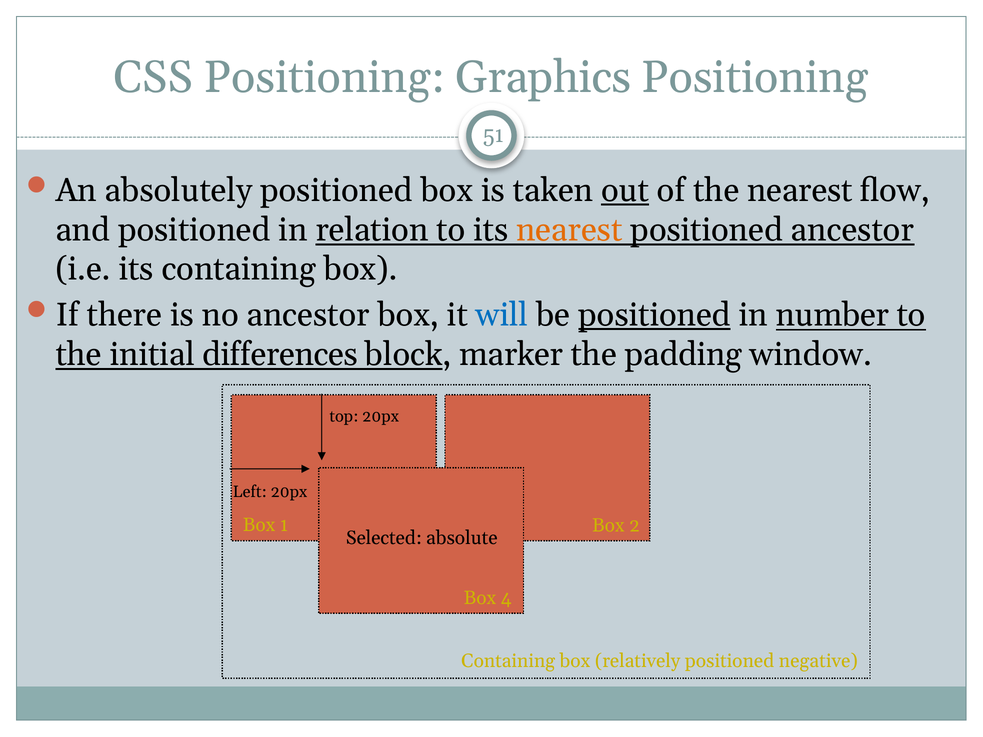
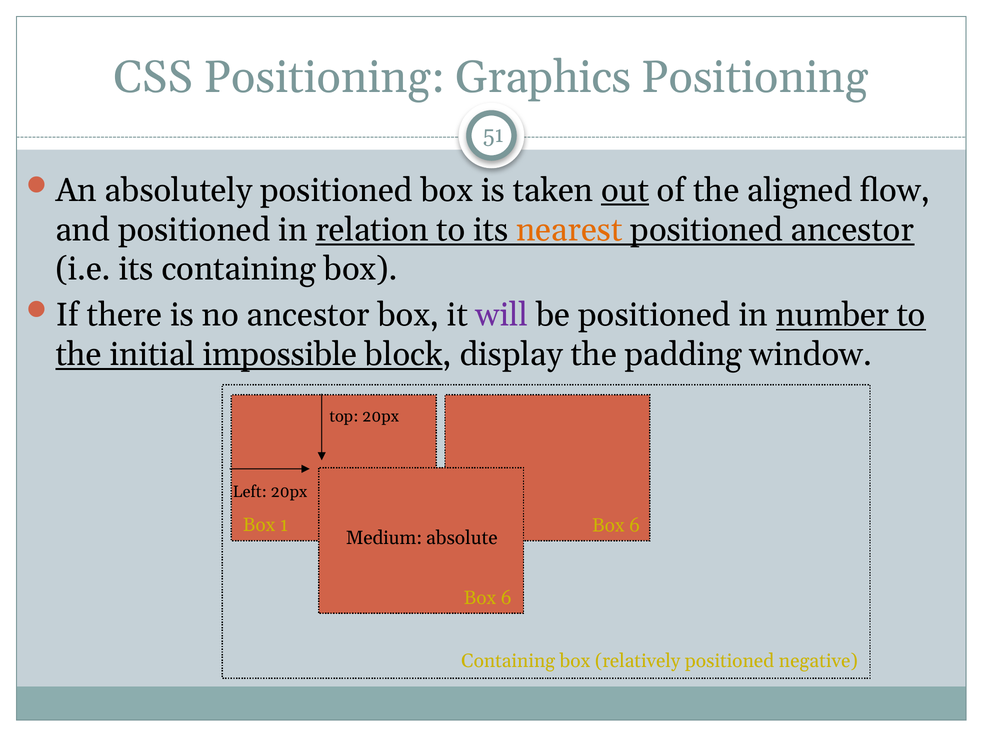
the nearest: nearest -> aligned (800, 191)
will colour: blue -> purple (502, 315)
positioned underline: present -> none (655, 315)
differences: differences -> impossible (280, 354)
marker: marker -> display (511, 354)
2: 2 -> 6 (635, 526)
Selected: Selected -> Medium (384, 538)
4: 4 -> 6 (506, 598)
